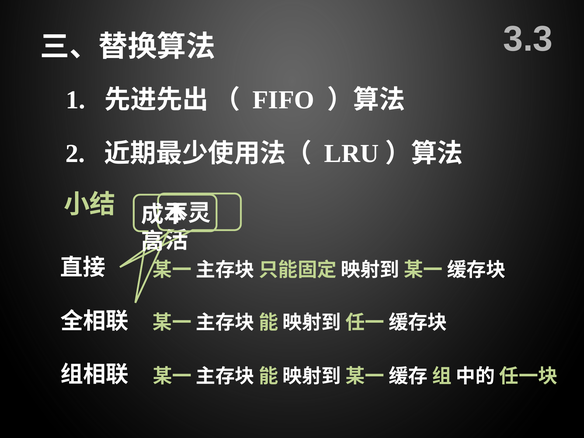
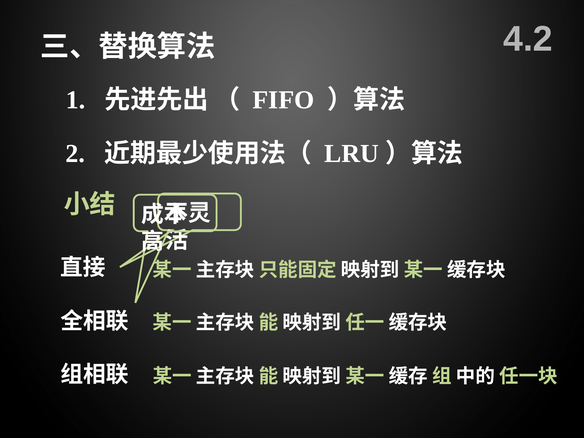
3.3: 3.3 -> 4.2 (528, 39)
